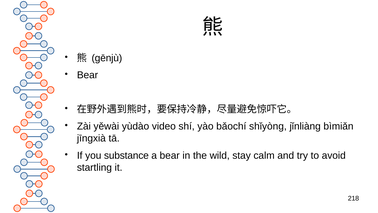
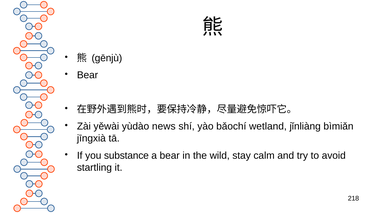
video: video -> news (164, 126)
shǐyòng: shǐyòng -> wetland (268, 126)
